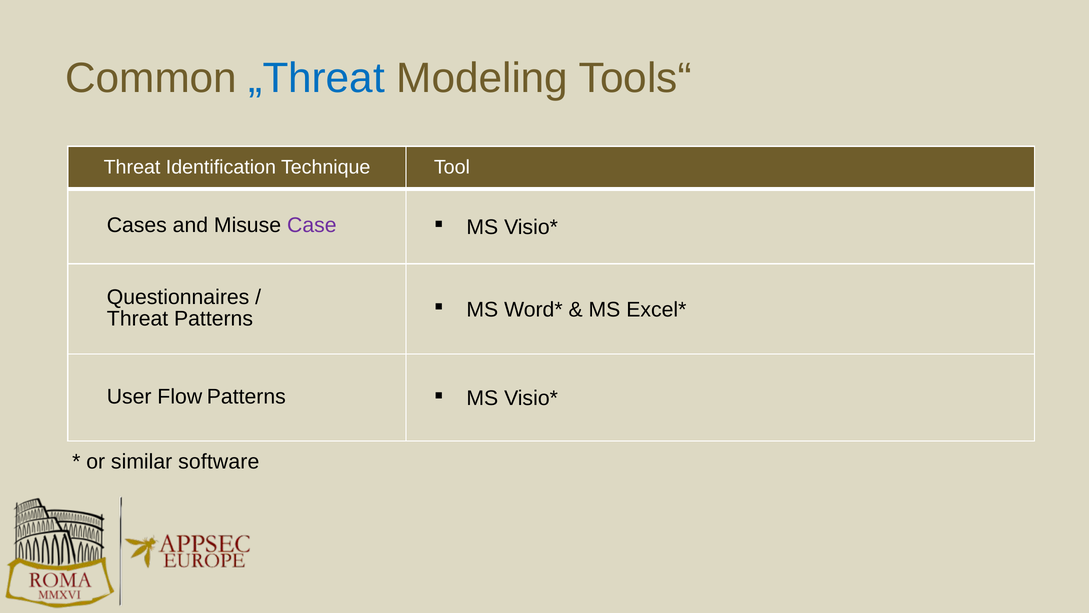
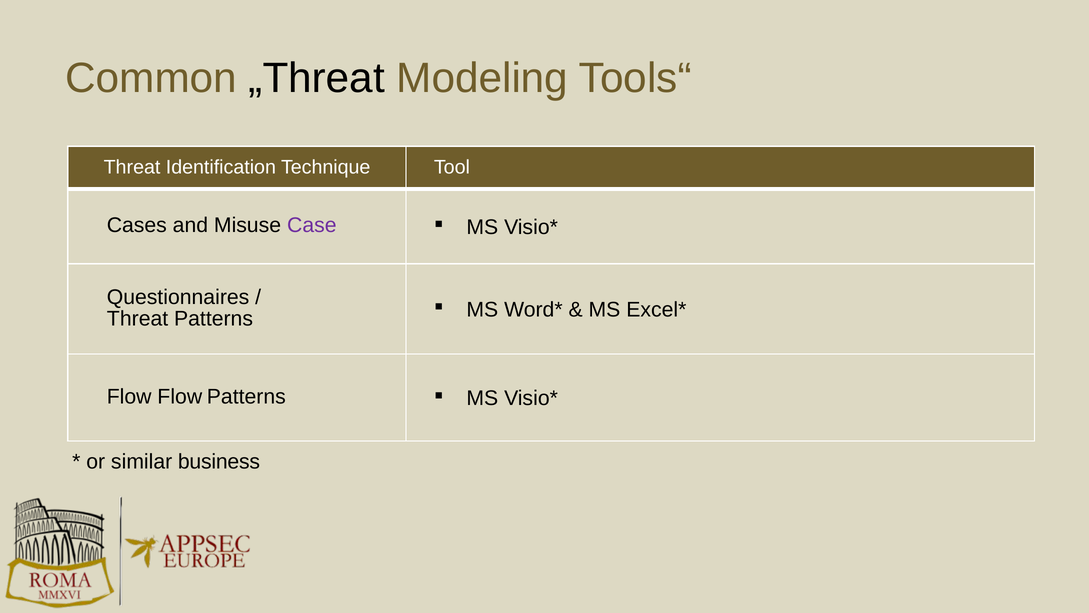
„Threat colour: blue -> black (317, 78)
User: User -> Flow (129, 396)
software: software -> business (219, 461)
